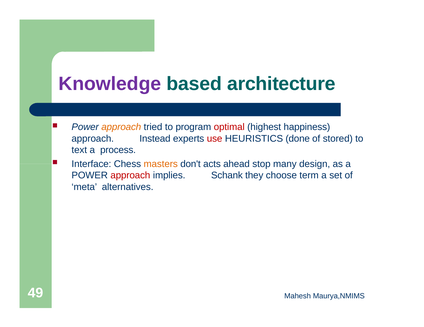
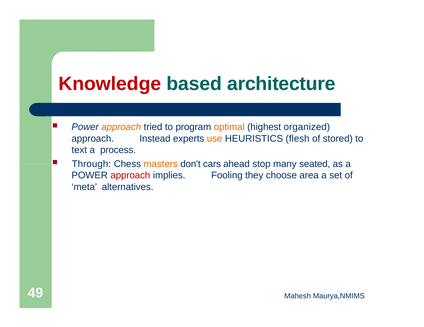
Knowledge colour: purple -> red (110, 84)
optimal colour: red -> orange (229, 127)
happiness: happiness -> organized (307, 127)
use colour: red -> orange (215, 139)
done: done -> flesh (298, 139)
Interface: Interface -> Through (91, 164)
acts: acts -> cars (212, 164)
design: design -> seated (315, 164)
Schank: Schank -> Fooling (227, 176)
term: term -> area (309, 176)
